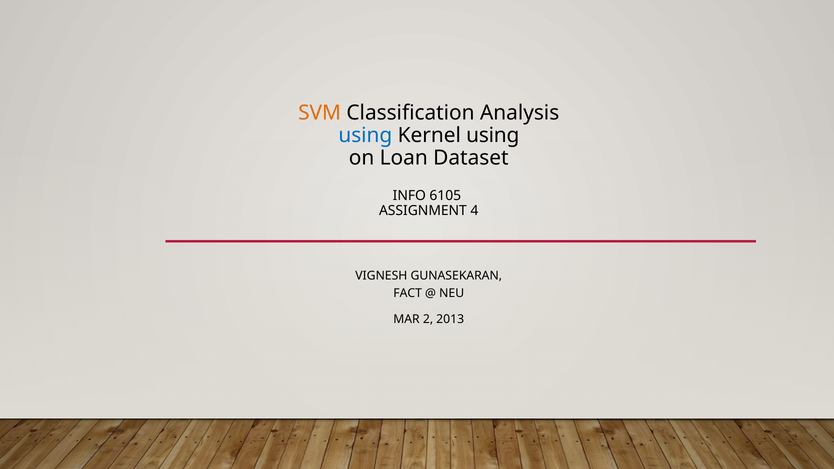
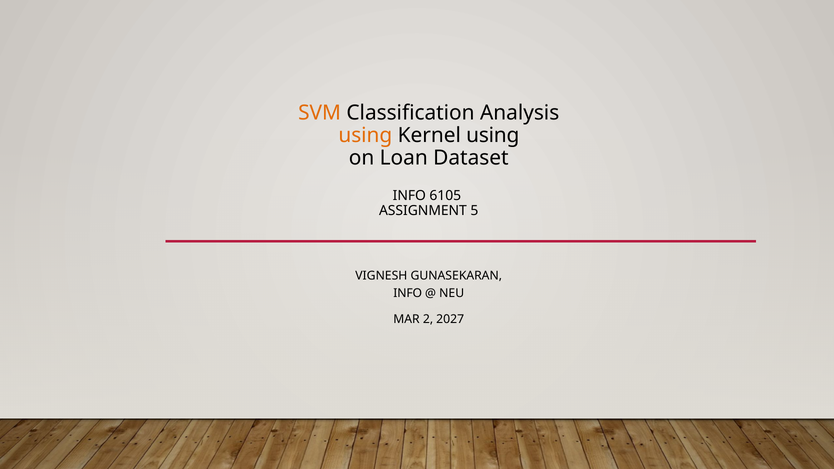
using colour: blue -> orange (365, 136)
4: 4 -> 5 (474, 211)
FACT: FACT -> INFO (408, 293)
2013: 2013 -> 2027 (450, 320)
